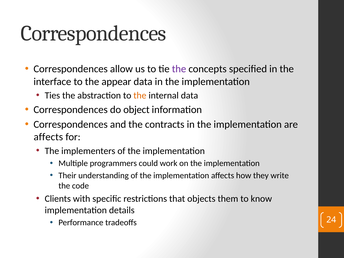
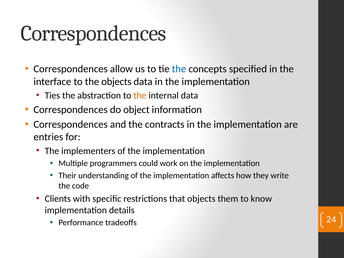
the colour: purple -> blue (179, 69)
the appear: appear -> objects (116, 82)
affects: affects -> entries (48, 137)
